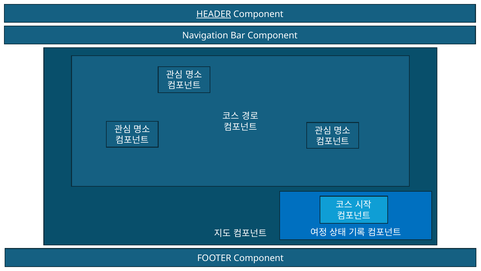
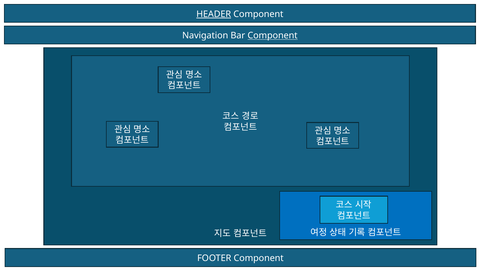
Component underline: none -> present (273, 36)
